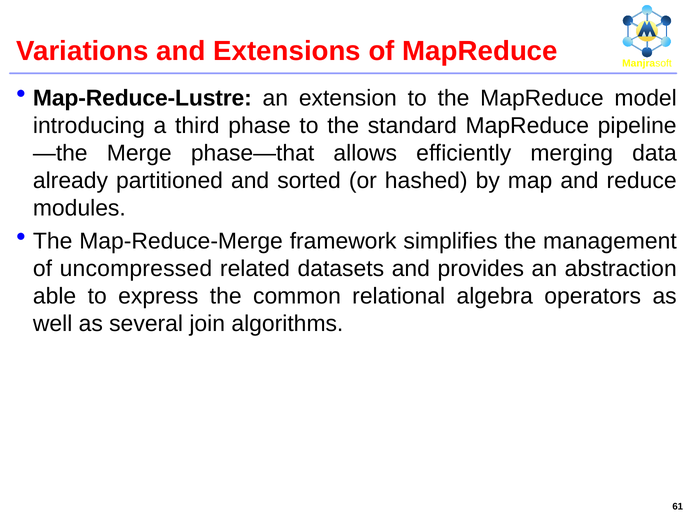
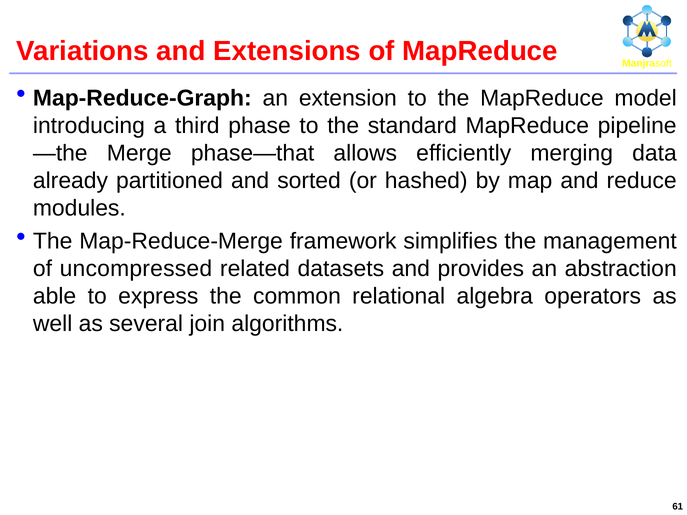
Map-Reduce-Lustre: Map-Reduce-Lustre -> Map-Reduce-Graph (142, 98)
